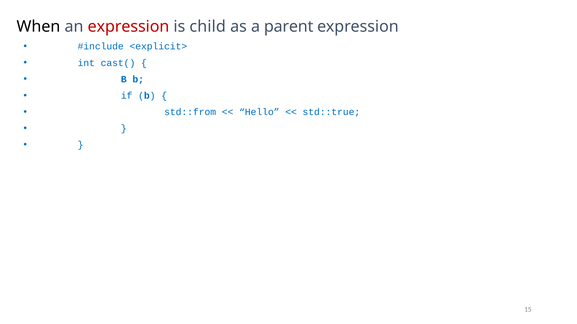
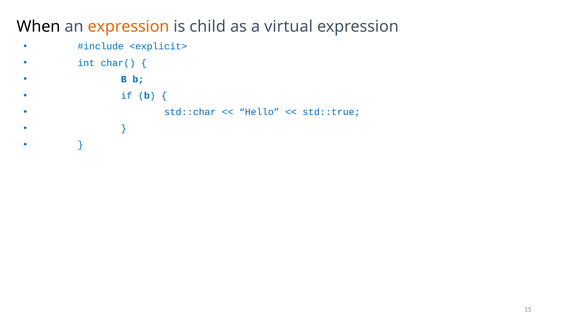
expression colour: red -> orange (128, 27)
parent: parent -> virtual (289, 27)
cast(: cast( -> char( (118, 63)
std::from: std::from -> std::char (190, 112)
